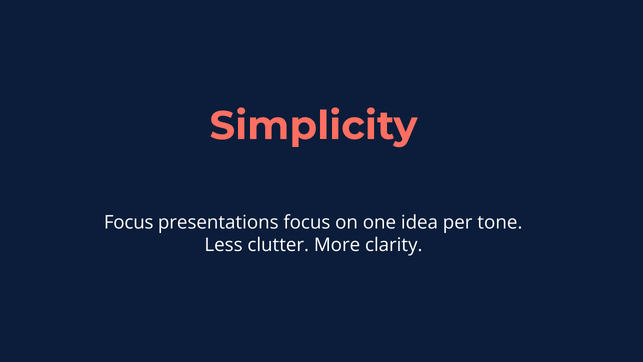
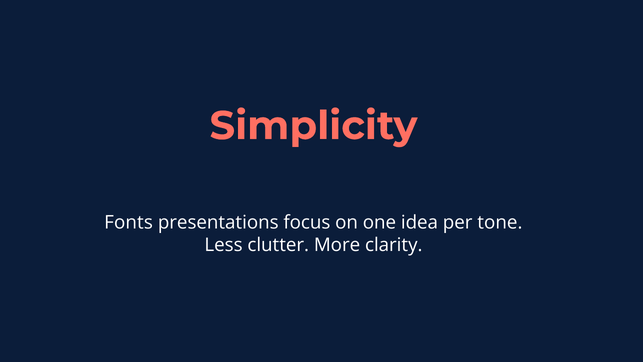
Focus: Focus -> Fonts (129, 222)
